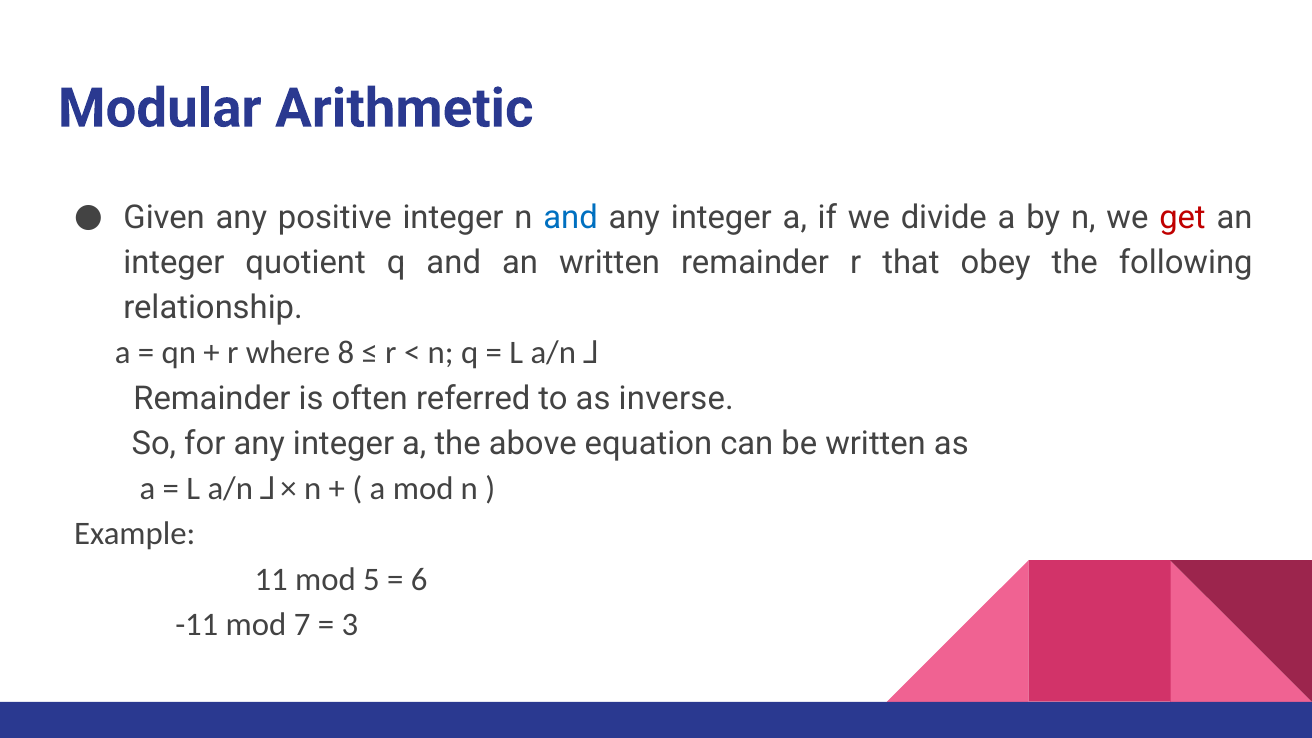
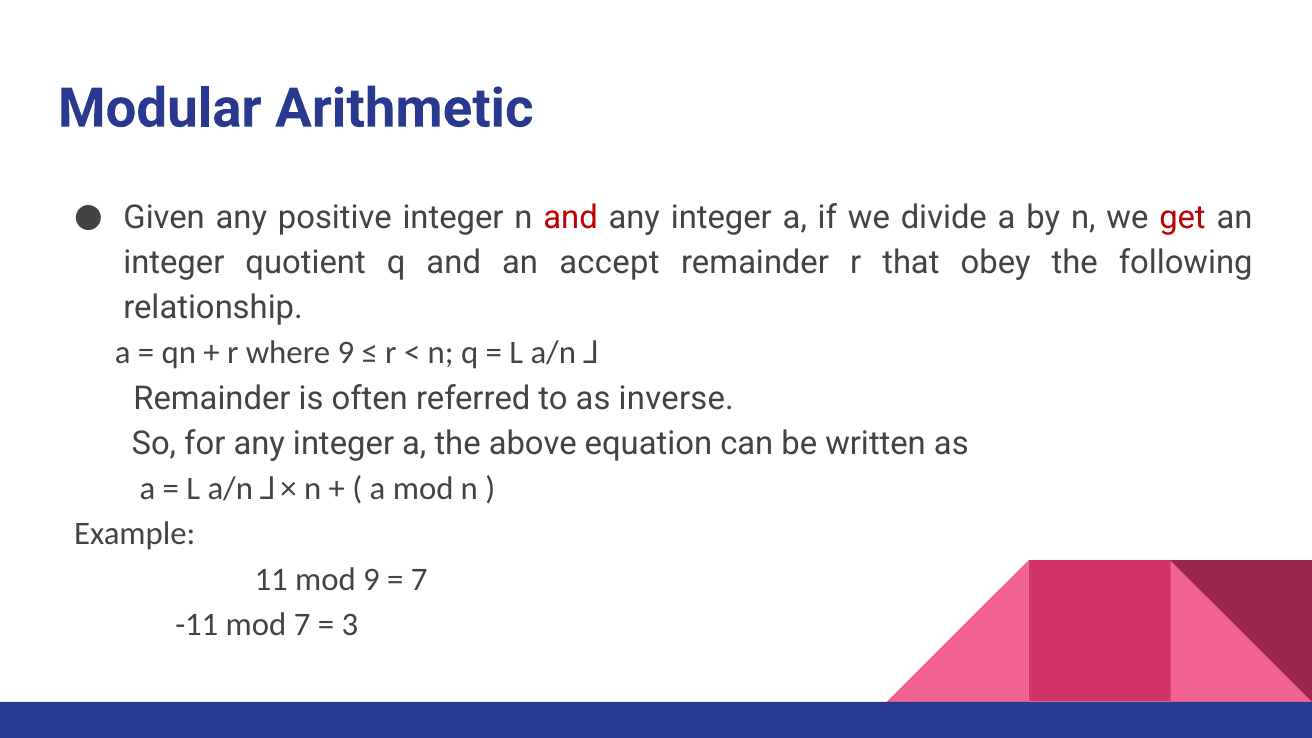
and colour: blue -> red (571, 217)
an written: written -> accept (609, 263)
where 8: 8 -> 9 (346, 353)
mod 5: 5 -> 9 (371, 579)
6: 6 -> 7 (419, 579)
